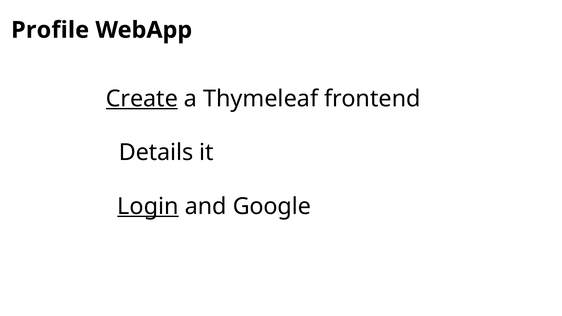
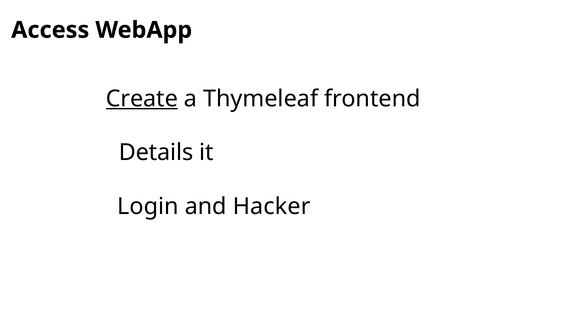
Profile: Profile -> Access (50, 30)
Login underline: present -> none (148, 206)
Google: Google -> Hacker (272, 206)
